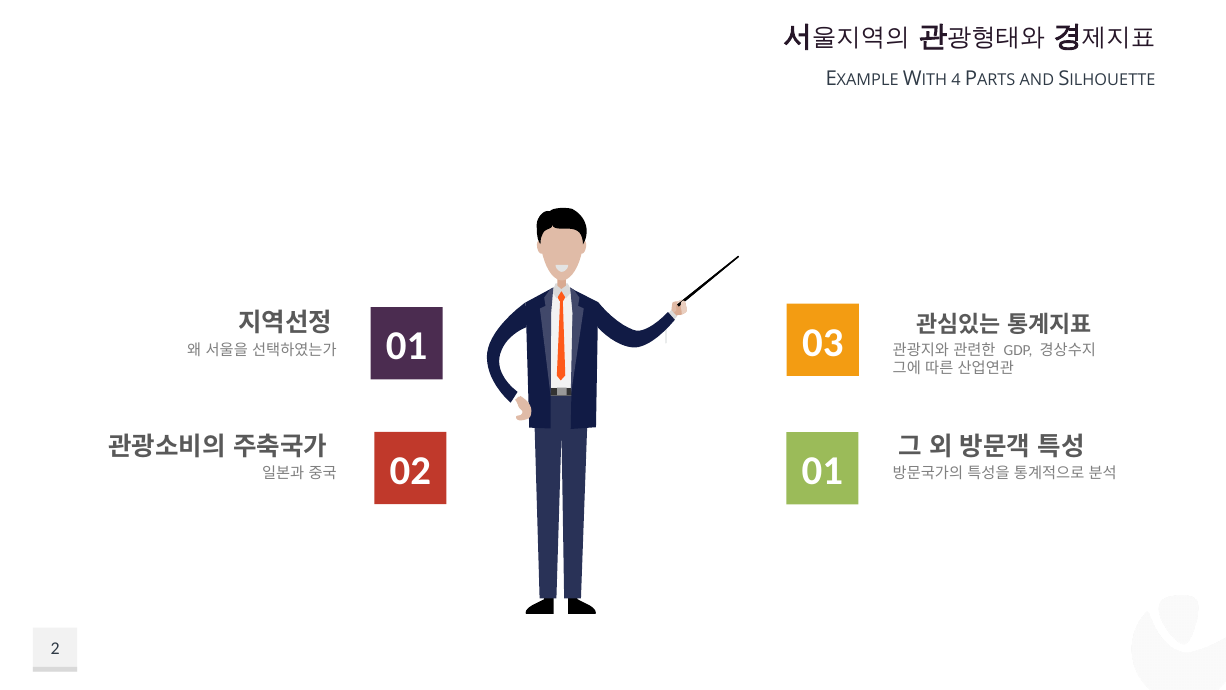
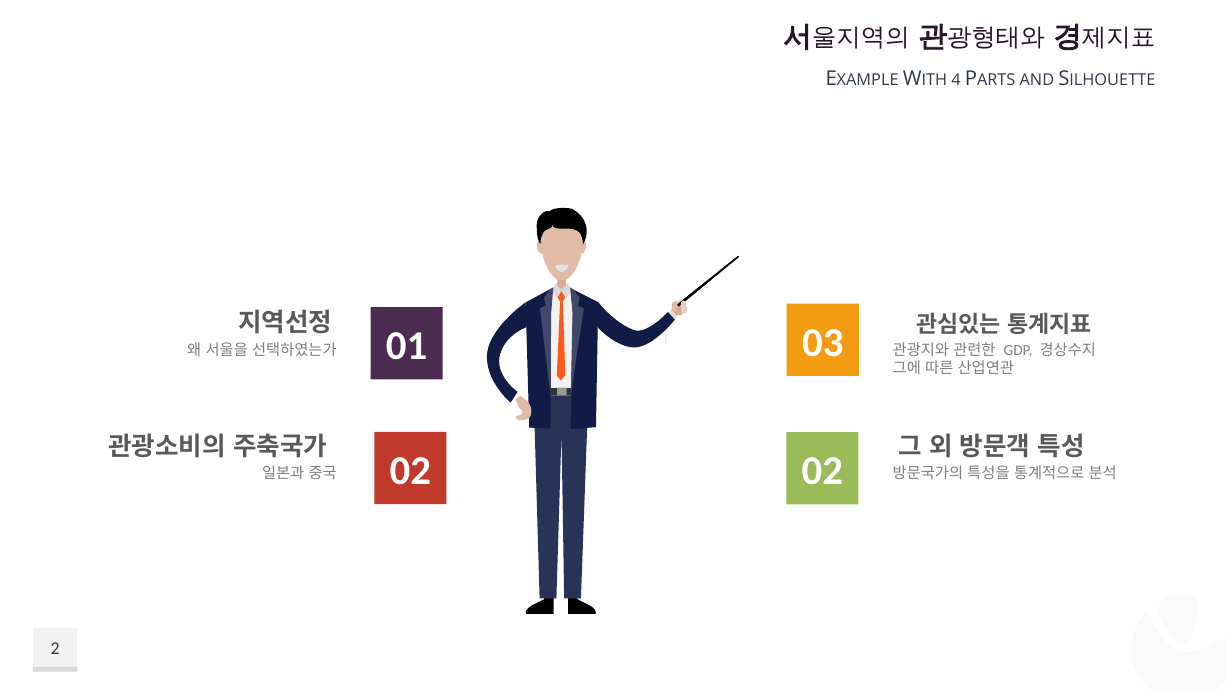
02 01: 01 -> 02 (822, 471)
